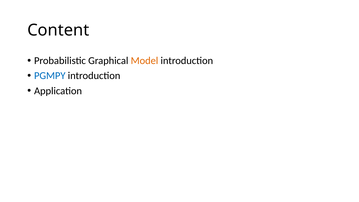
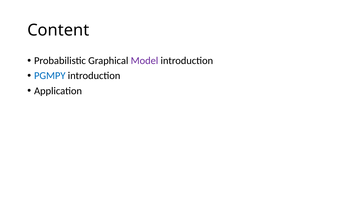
Model colour: orange -> purple (144, 61)
